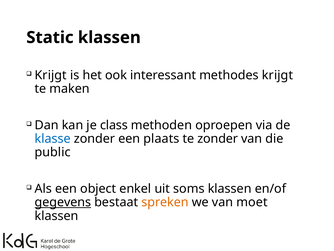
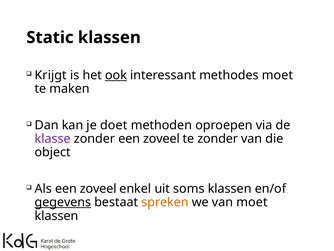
ook underline: none -> present (116, 75)
methodes krijgt: krijgt -> moet (277, 75)
class: class -> doet (114, 125)
klasse colour: blue -> purple (53, 138)
zonder een plaats: plaats -> zoveel (161, 138)
public: public -> object (53, 152)
Als een object: object -> zoveel (98, 188)
